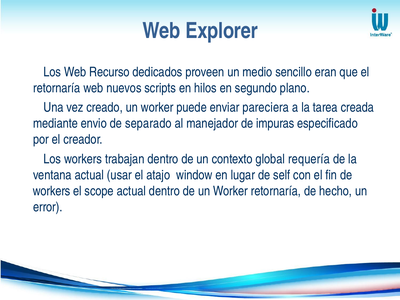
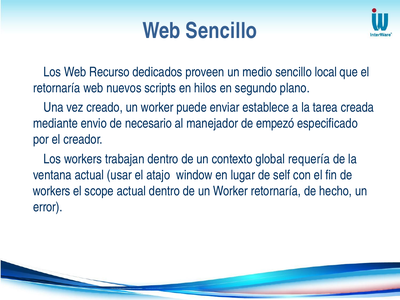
Web Explorer: Explorer -> Sencillo (221, 31)
eran: eran -> local (326, 72)
pareciera: pareciera -> establece (266, 108)
separado: separado -> necesario (148, 124)
impuras: impuras -> empezó (275, 124)
